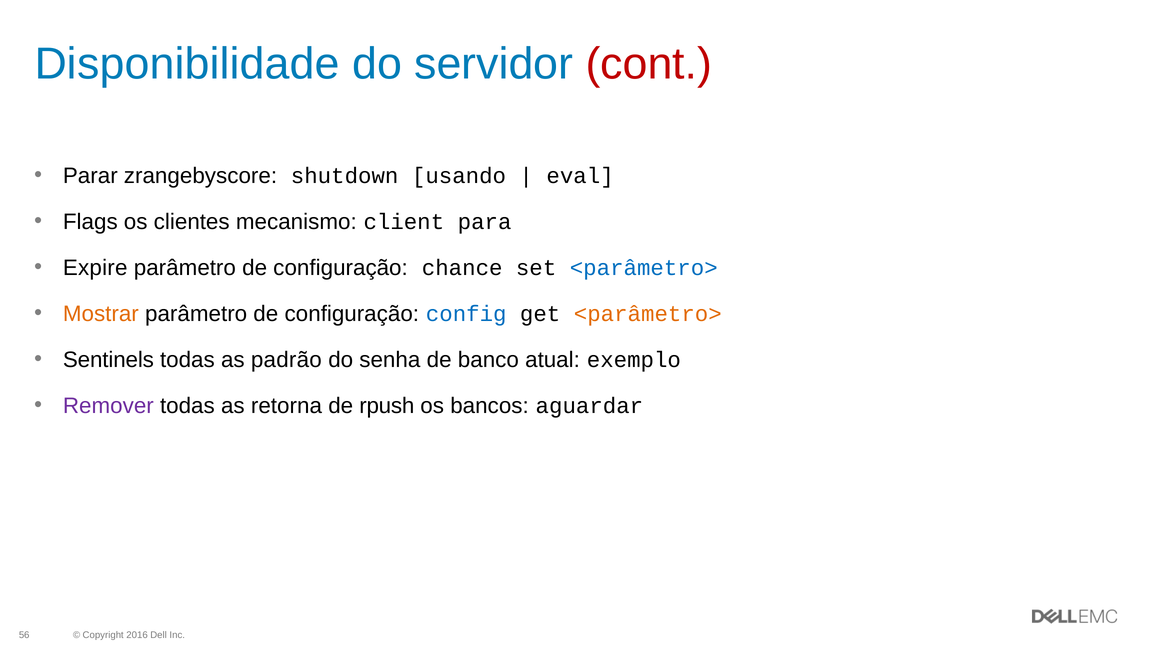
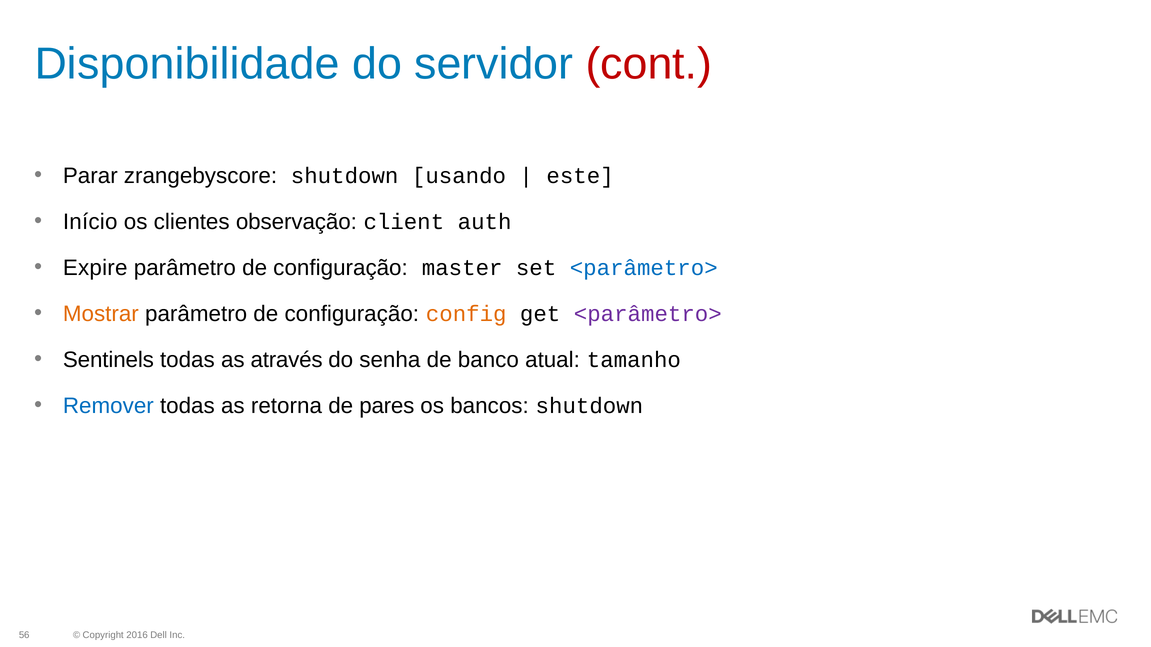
eval: eval -> este (580, 176)
Flags: Flags -> Início (90, 222)
mecanismo: mecanismo -> observação (296, 222)
para: para -> auth (485, 222)
chance: chance -> master (462, 268)
config colour: blue -> orange (466, 314)
<parâmetro> colour: orange -> purple (648, 314)
padrão: padrão -> através (287, 360)
exemplo: exemplo -> tamanho (634, 360)
Remover colour: purple -> blue (108, 406)
rpush: rpush -> pares (387, 406)
bancos aguardar: aguardar -> shutdown (589, 406)
